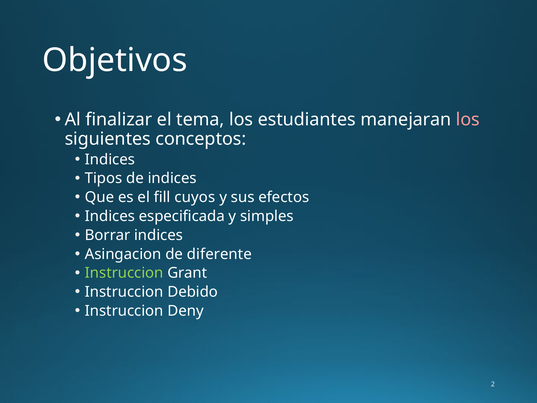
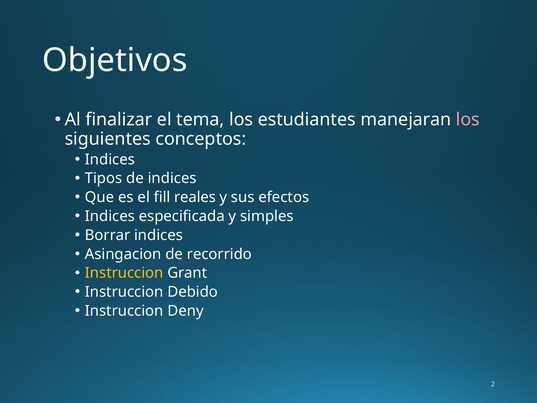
cuyos: cuyos -> reales (195, 197)
diferente: diferente -> recorrido (219, 254)
Instruccion colour: light green -> yellow (124, 273)
